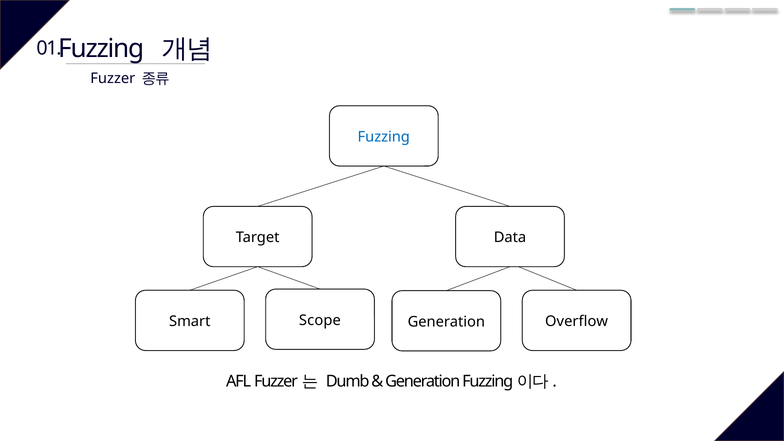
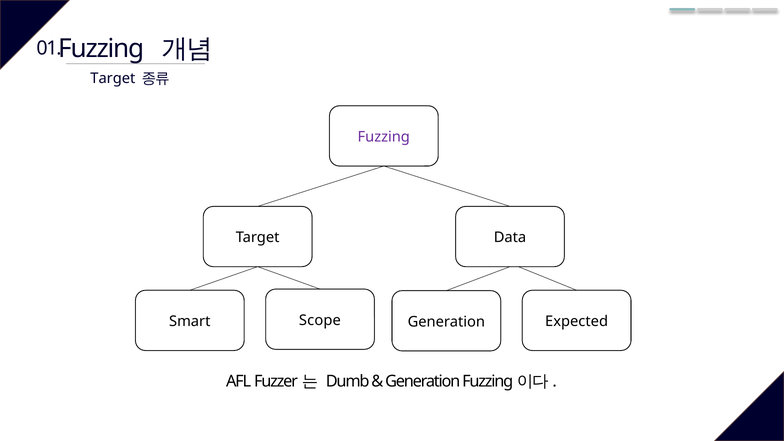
Fuzzer: Fuzzer -> Target (113, 78)
Fuzzing colour: blue -> purple (384, 137)
Overflow: Overflow -> Expected (577, 321)
